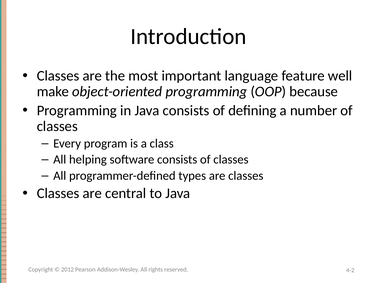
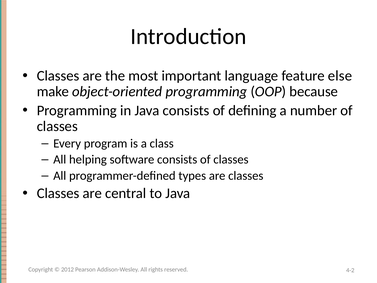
well: well -> else (340, 76)
